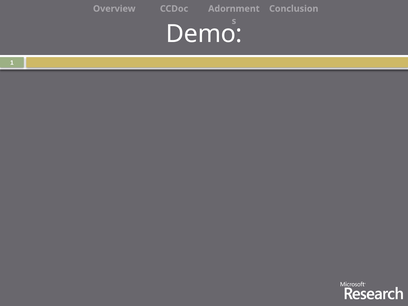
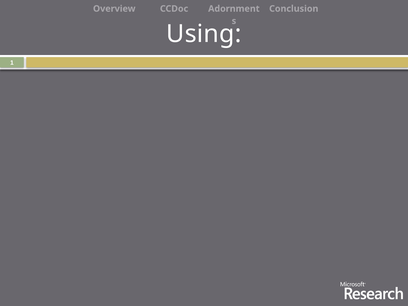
Demo: Demo -> Using (204, 34)
